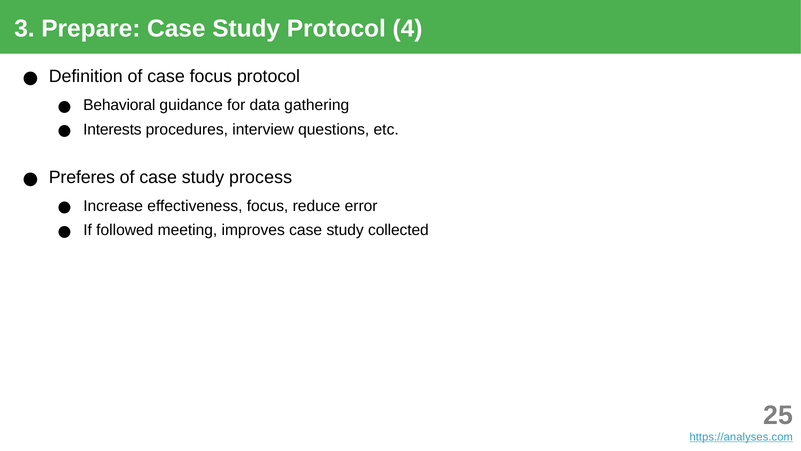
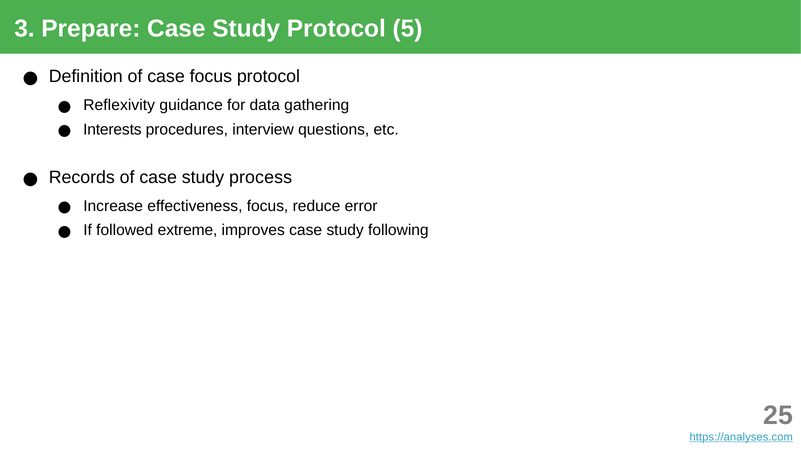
4: 4 -> 5 (408, 29)
Behavioral: Behavioral -> Reflexivity (119, 105)
Preferes: Preferes -> Records (82, 177)
meeting: meeting -> extreme (188, 230)
collected: collected -> following (398, 230)
